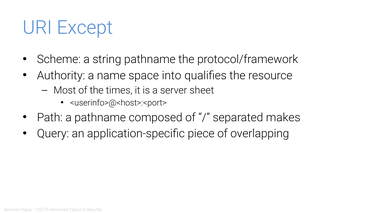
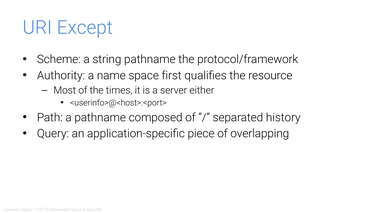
into: into -> first (172, 76)
sheet: sheet -> either (202, 90)
makes: makes -> history (283, 118)
